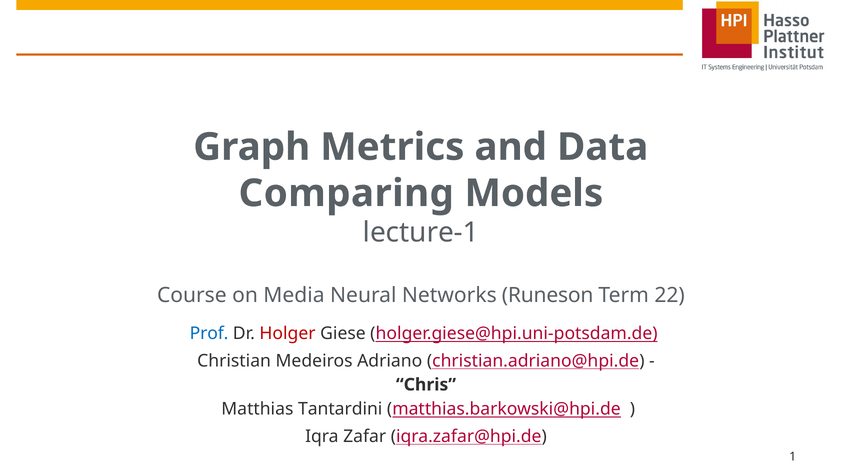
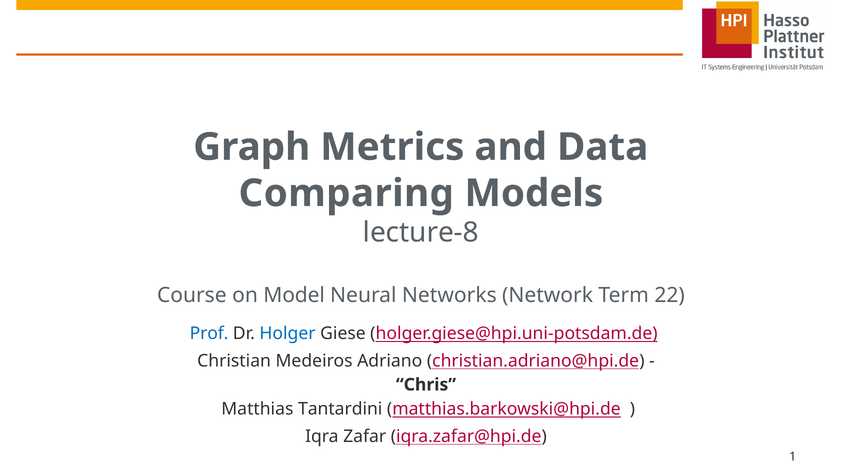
lecture-1: lecture-1 -> lecture-8 (421, 233)
Media: Media -> Model (294, 296)
Runeson: Runeson -> Network (548, 296)
Holger colour: red -> blue (287, 334)
